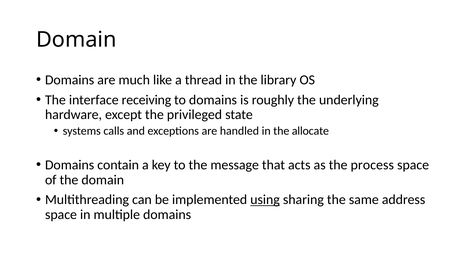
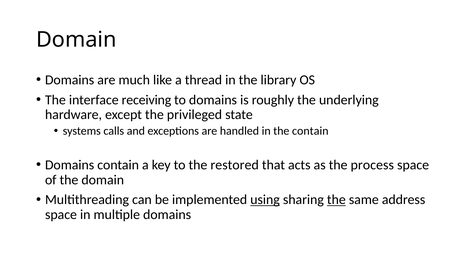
the allocate: allocate -> contain (310, 131)
message: message -> restored (235, 165)
the underline: none -> present (336, 200)
